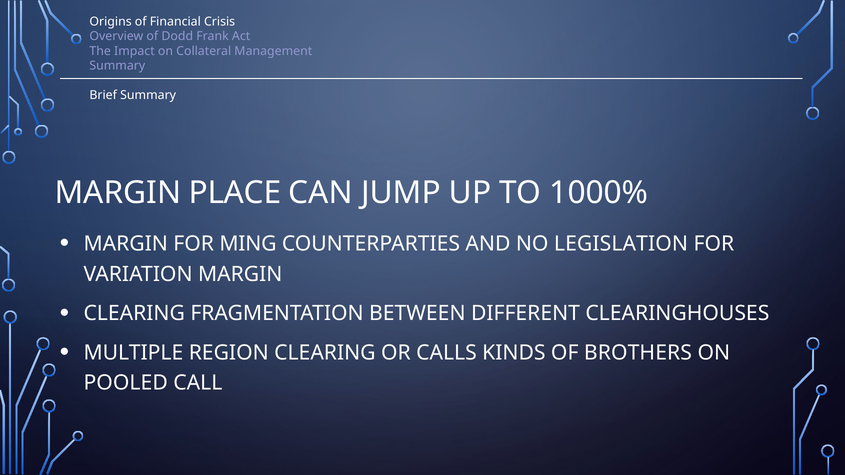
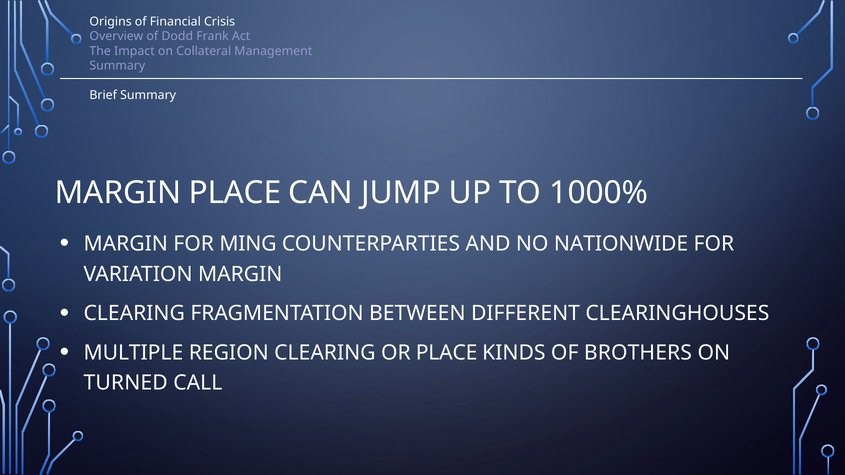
LEGISLATION: LEGISLATION -> NATIONWIDE (621, 244)
OR CALLS: CALLS -> PLACE (447, 353)
POOLED: POOLED -> TURNED (126, 383)
